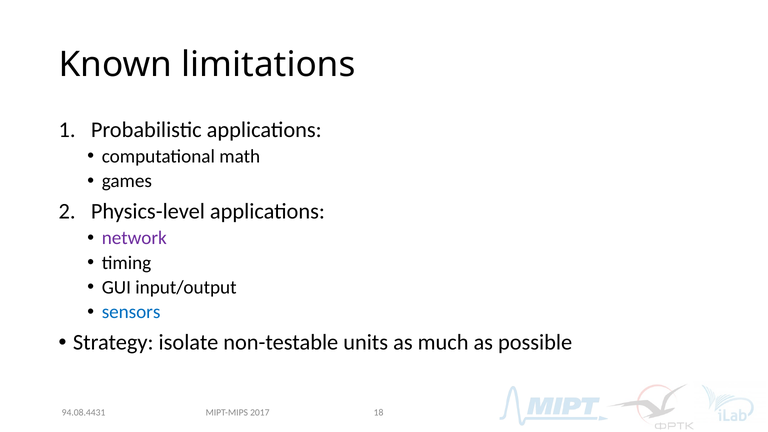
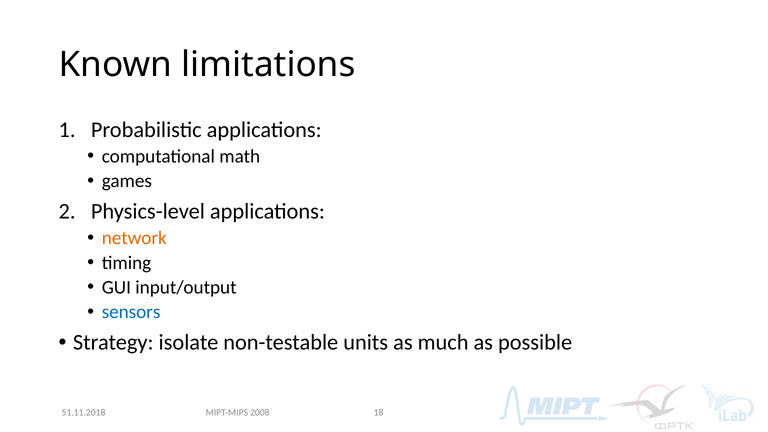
network colour: purple -> orange (134, 238)
2017: 2017 -> 2008 (260, 412)
94.08.4431: 94.08.4431 -> 51.11.2018 (84, 413)
